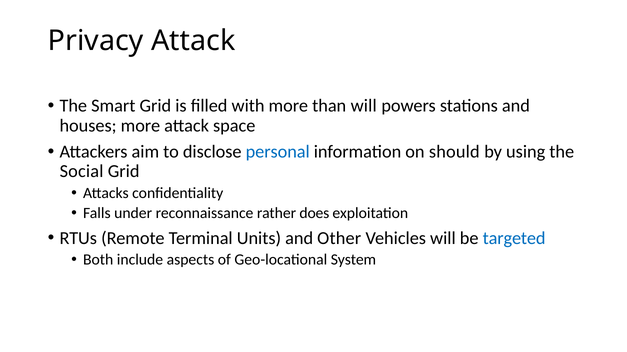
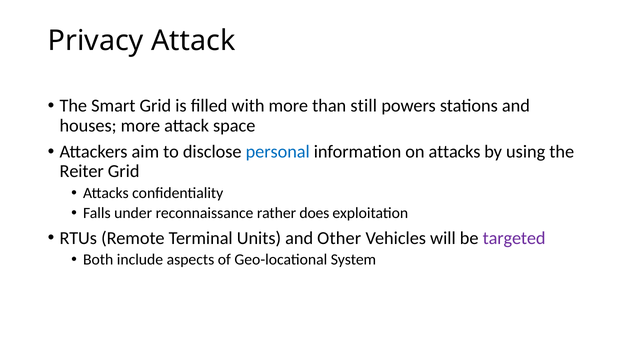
than will: will -> still (364, 106)
on should: should -> attacks (454, 152)
Social: Social -> Reiter (82, 172)
targeted colour: blue -> purple (514, 238)
